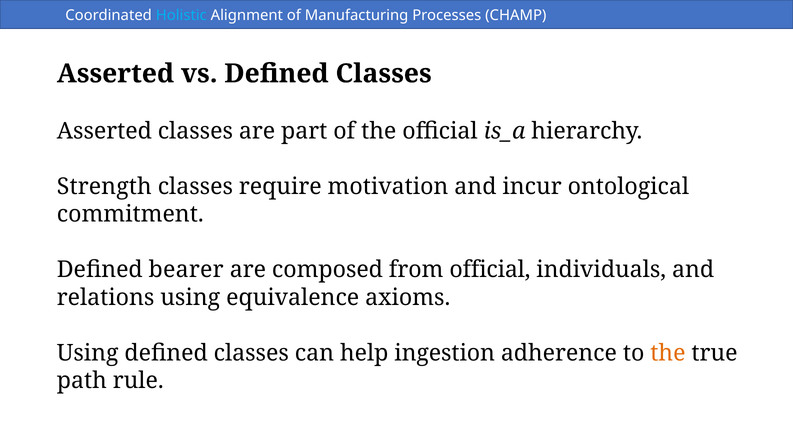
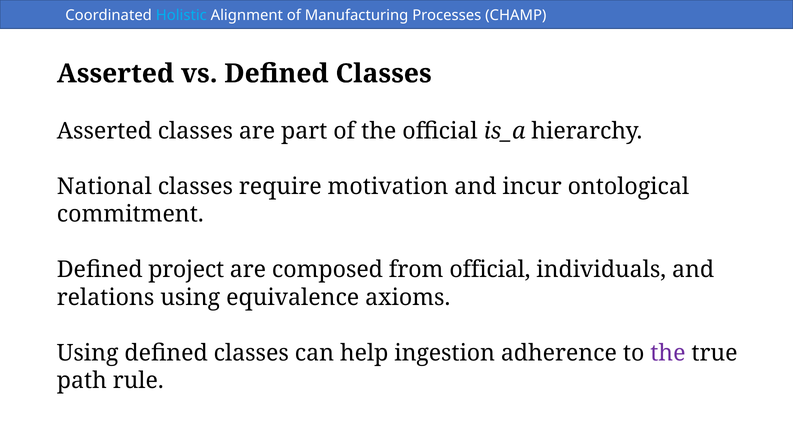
Strength: Strength -> National (104, 186)
bearer: bearer -> project (186, 270)
the colour: orange -> purple (668, 353)
